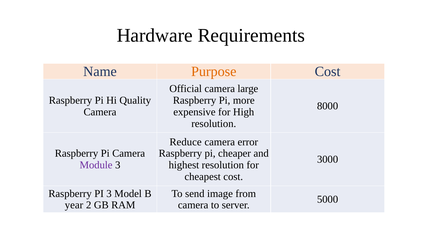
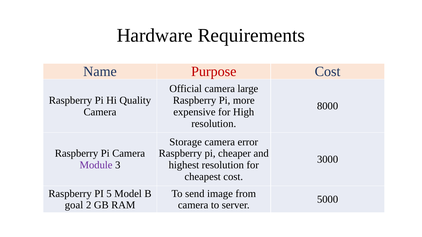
Purpose colour: orange -> red (214, 72)
Reduce: Reduce -> Storage (186, 142)
PI 3: 3 -> 5 (109, 194)
year: year -> goal (74, 206)
